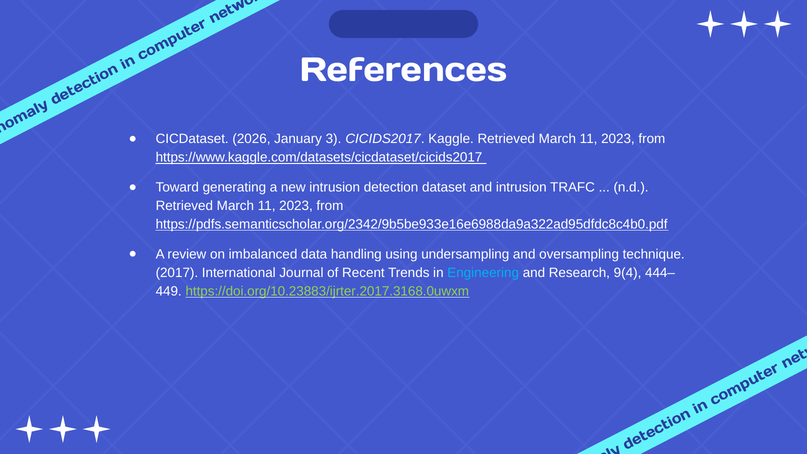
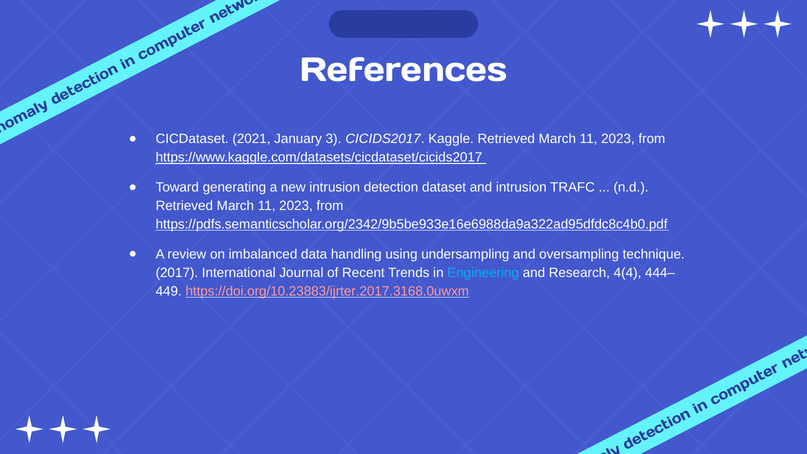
2026: 2026 -> 2021 (251, 139)
9(4: 9(4 -> 4(4 (628, 273)
https://doi.org/10.23883/ijrter.2017.3168.0uwxm colour: light green -> pink (327, 291)
